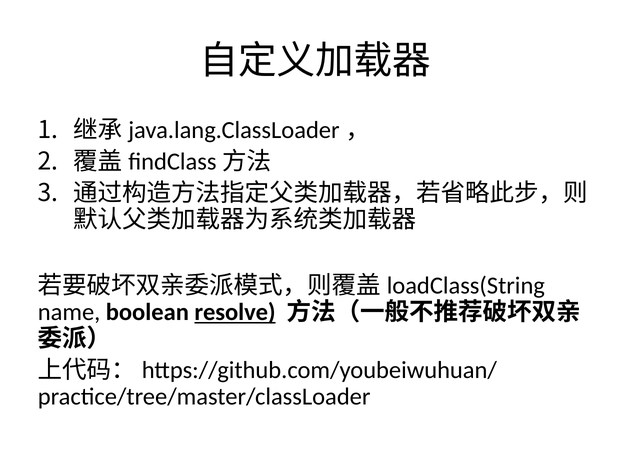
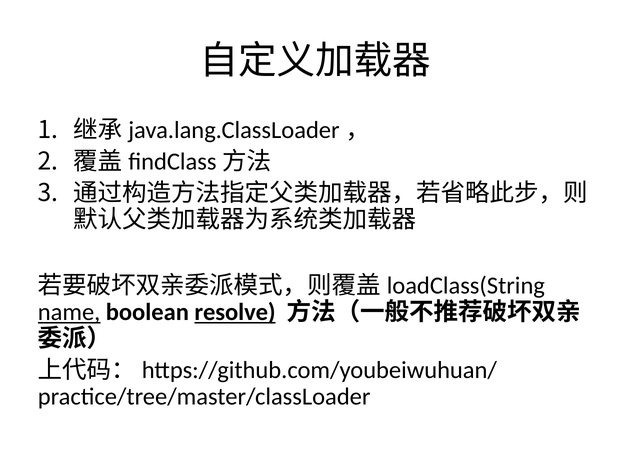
name underline: none -> present (69, 312)
